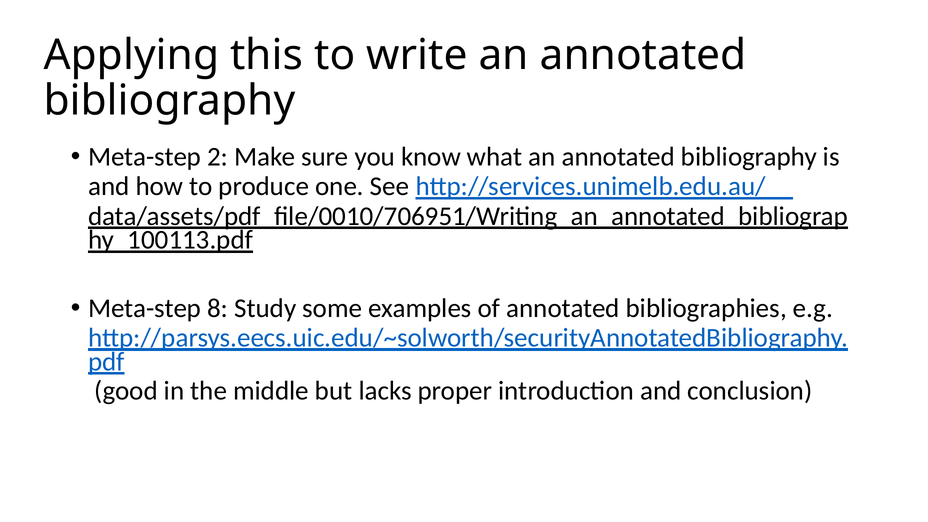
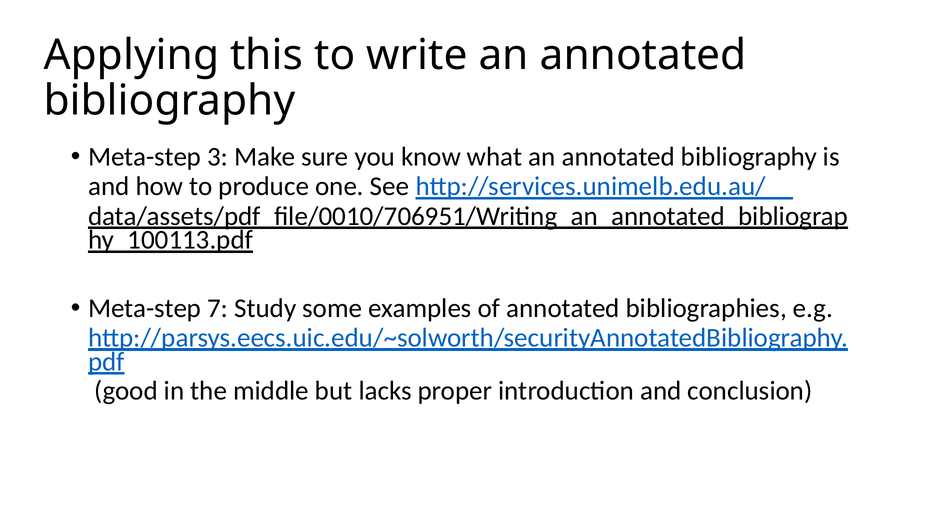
2: 2 -> 3 (218, 157)
8: 8 -> 7 (218, 308)
